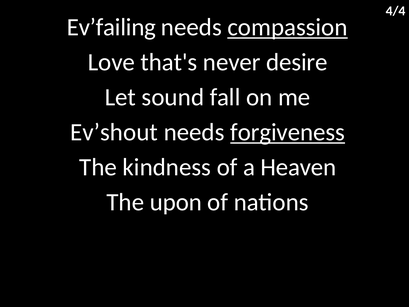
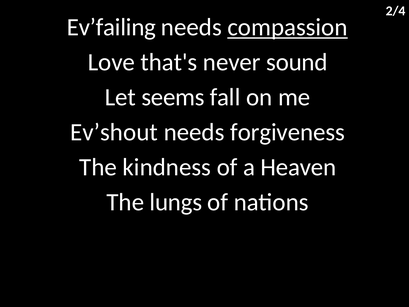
4/4: 4/4 -> 2/4 (396, 11)
desire: desire -> sound (297, 62)
sound: sound -> seems (173, 97)
forgiveness underline: present -> none (288, 132)
upon: upon -> lungs (176, 202)
